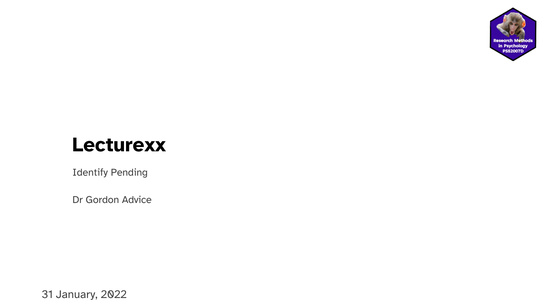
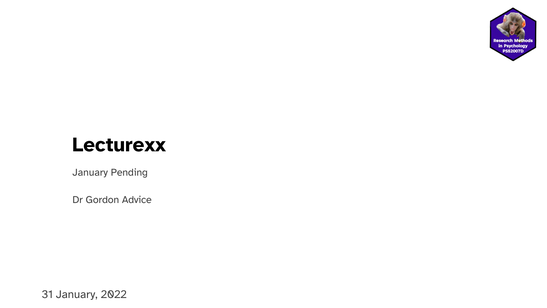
Identify: Identify -> January (90, 172)
